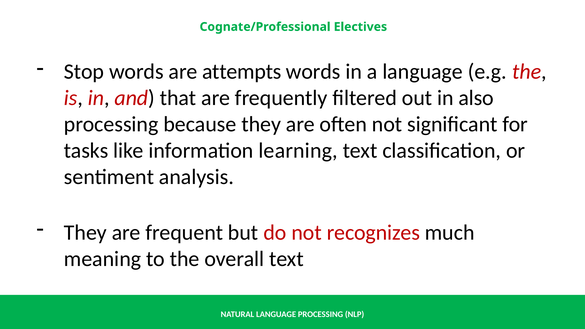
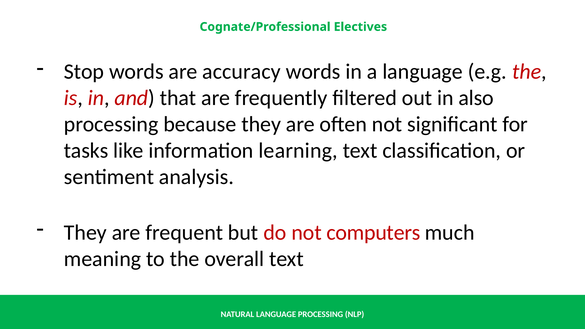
attempts: attempts -> accuracy (242, 72)
recognizes: recognizes -> computers (373, 233)
